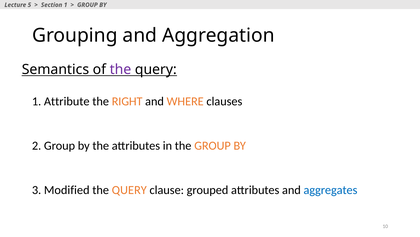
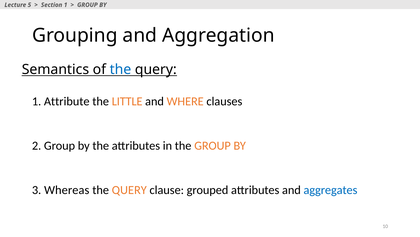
the colour: purple -> blue (120, 69)
RIGHT: RIGHT -> LITTLE (127, 101)
Modified: Modified -> Whereas (67, 189)
